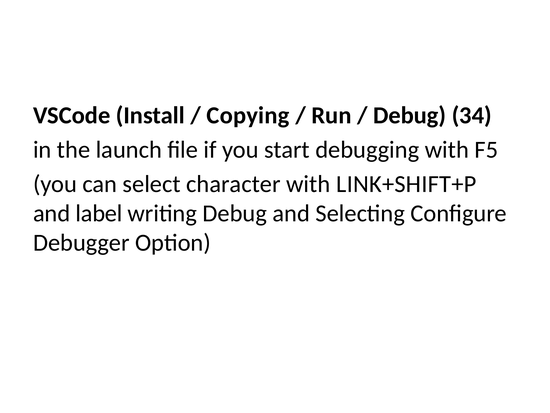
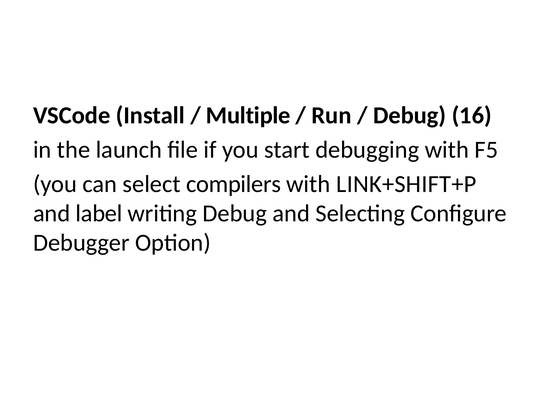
Copying: Copying -> Multiple (248, 115)
34: 34 -> 16 (472, 115)
character: character -> compilers (234, 184)
